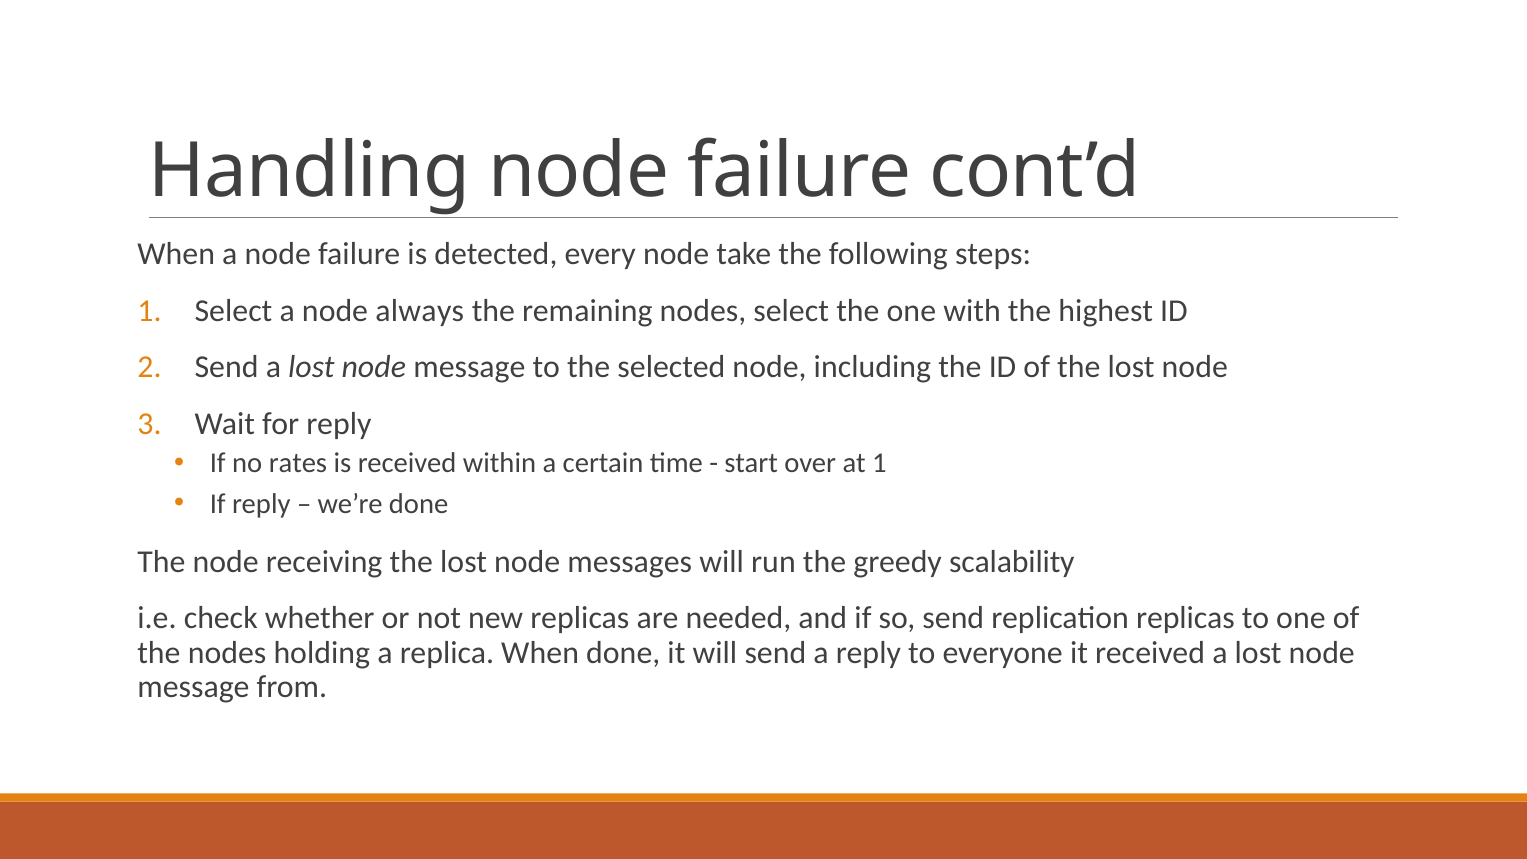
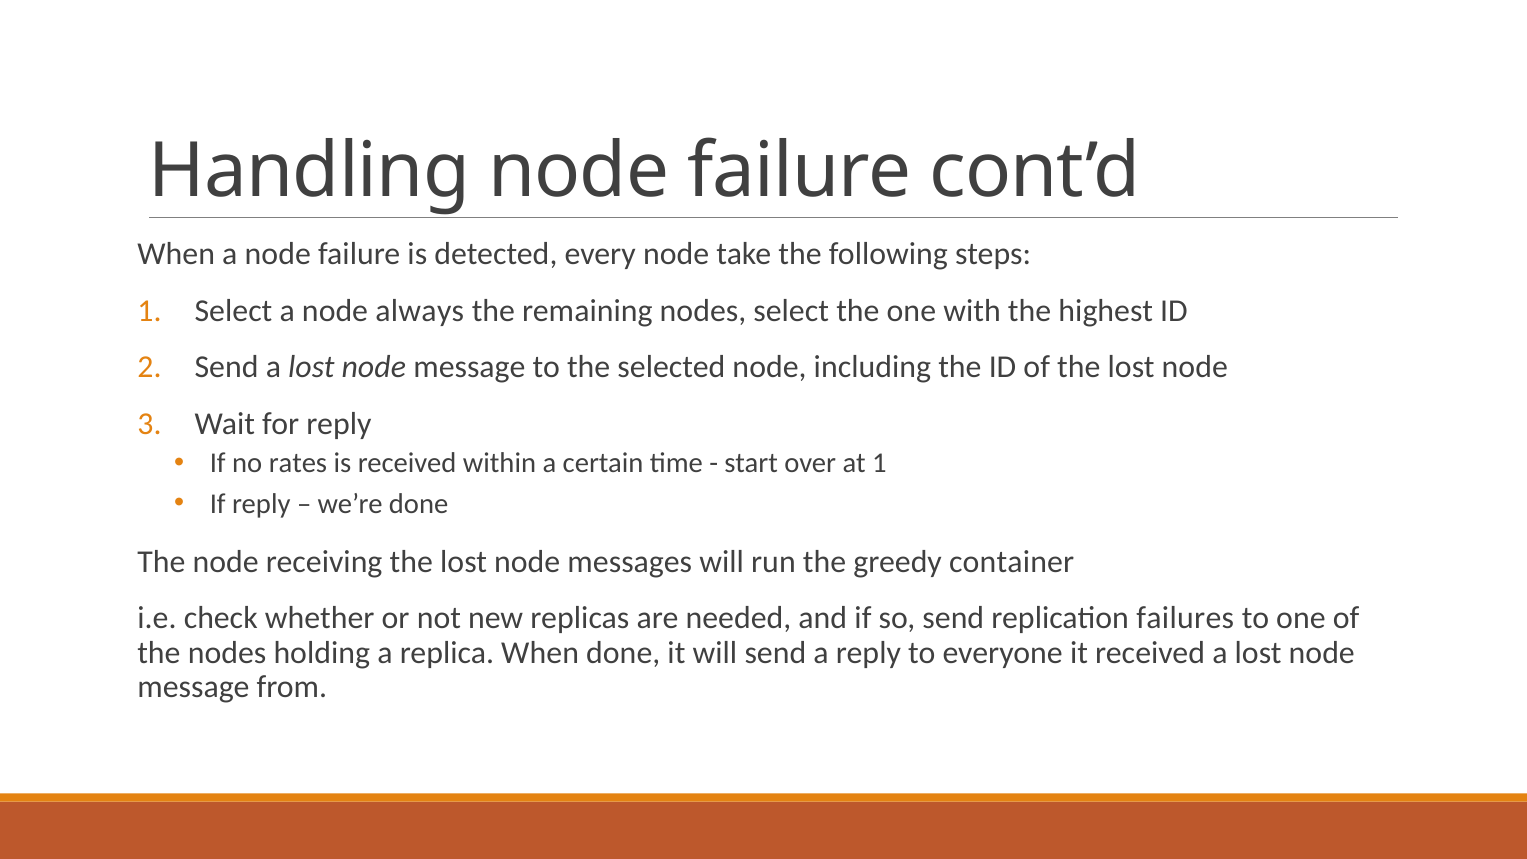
scalability: scalability -> container (1012, 562)
replication replicas: replicas -> failures (1185, 618)
